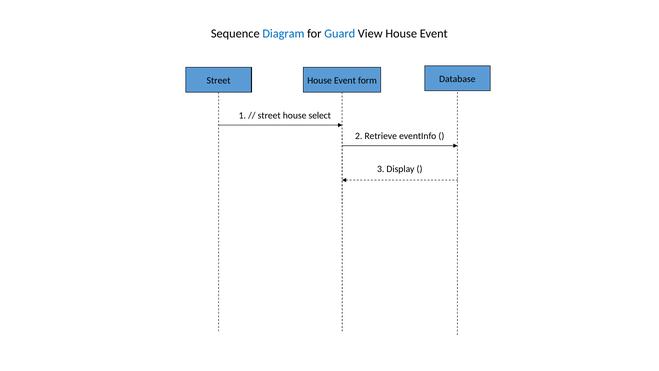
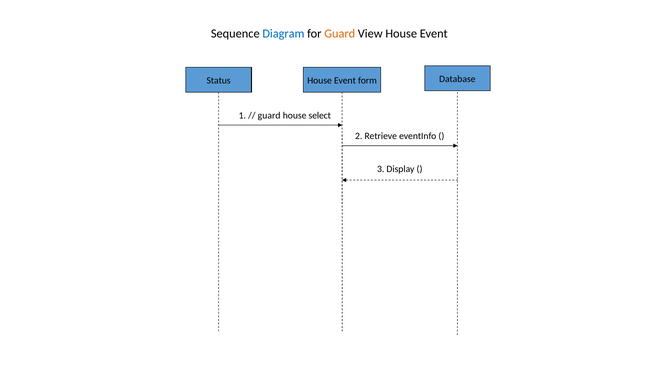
Guard colour: blue -> orange (340, 34)
Street: Street -> Status (219, 80)
street: street -> guard (269, 115)
